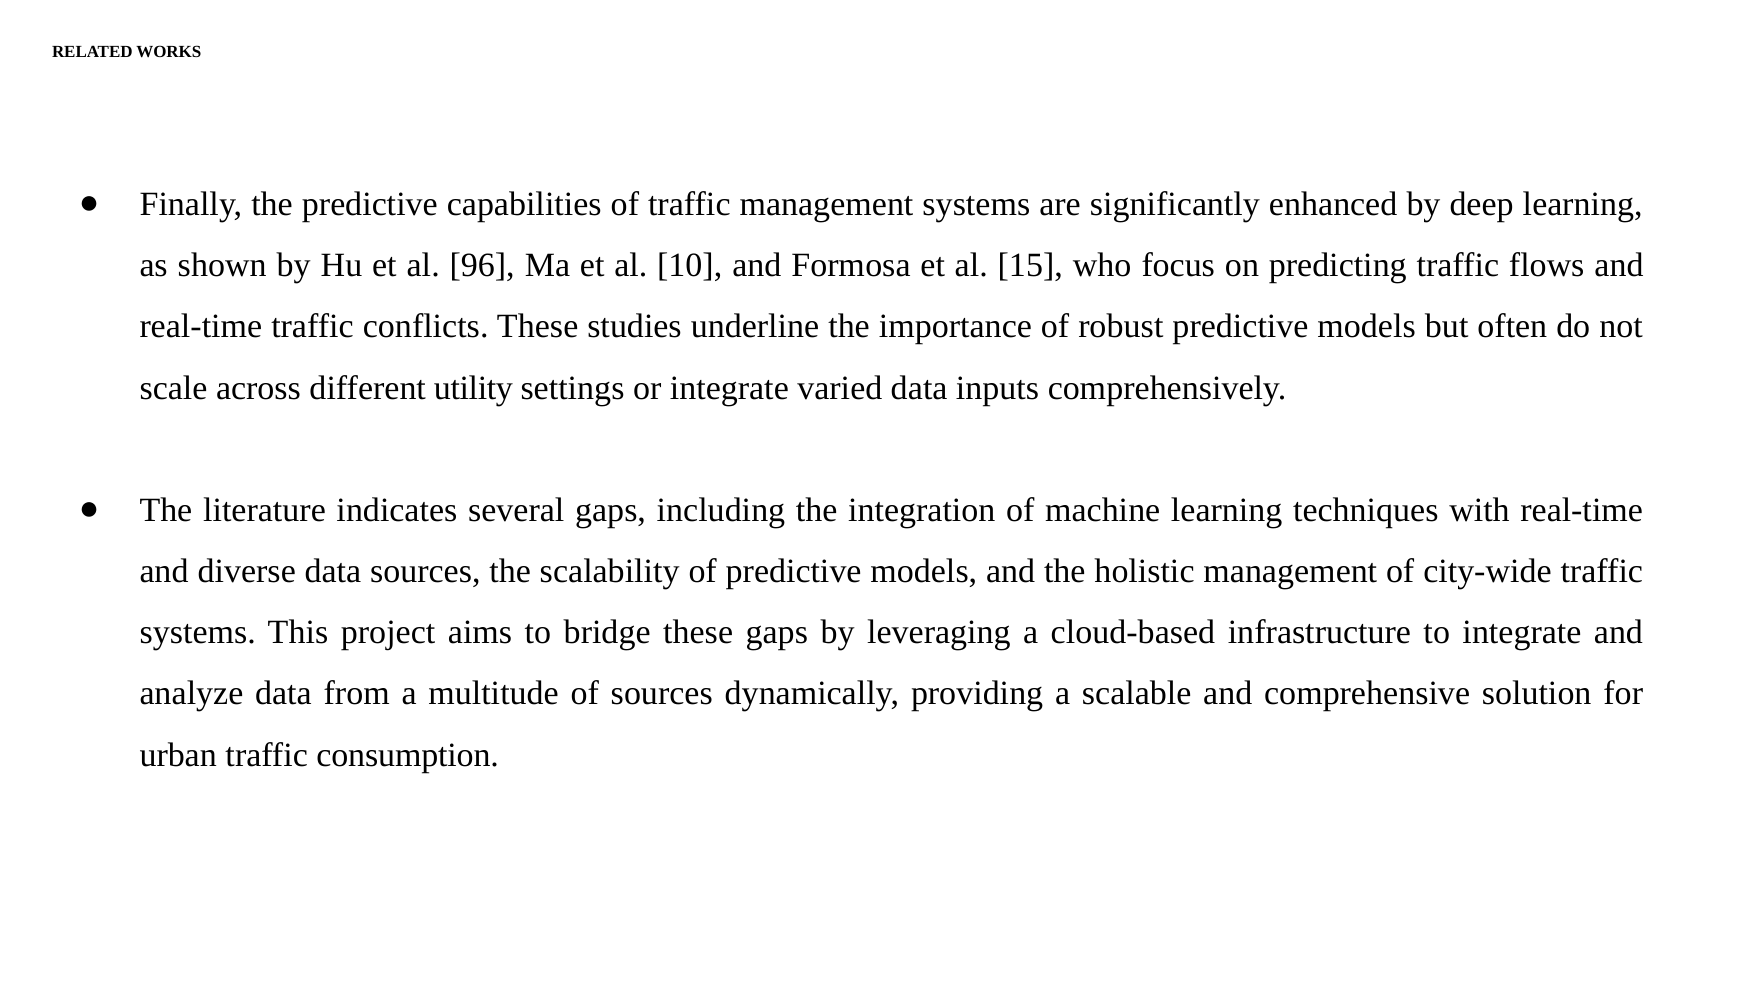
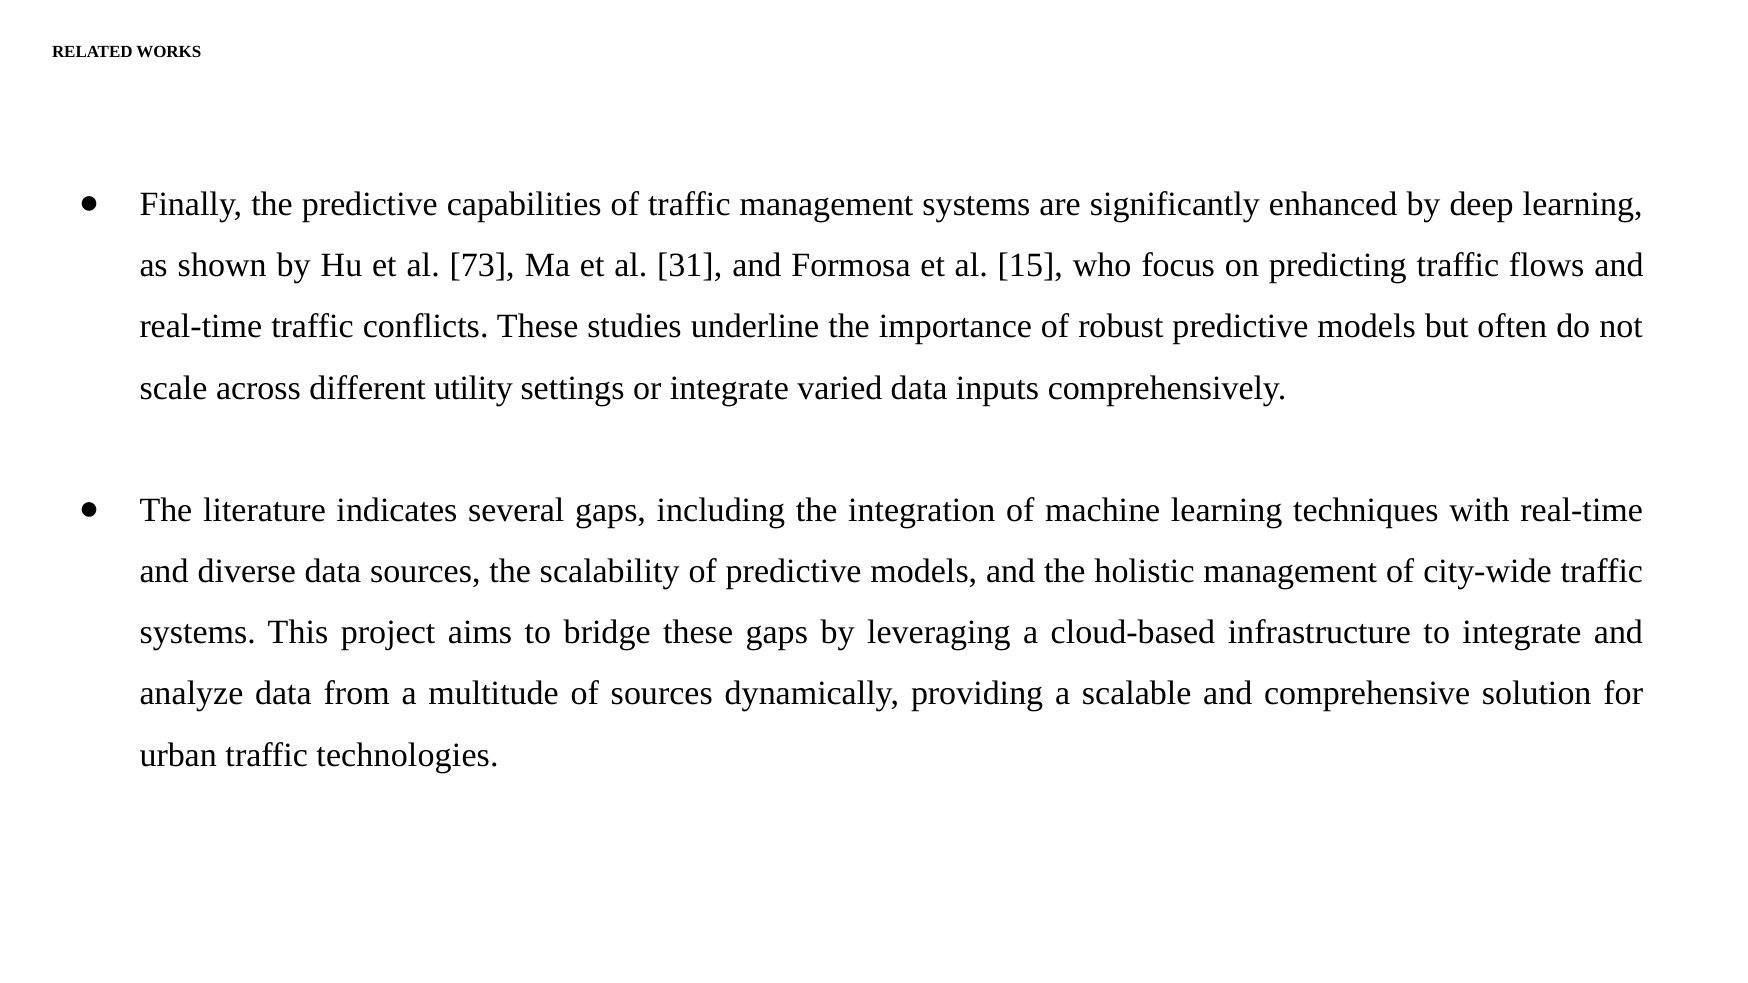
96: 96 -> 73 (482, 266)
10: 10 -> 31 (690, 266)
consumption: consumption -> technologies (408, 755)
